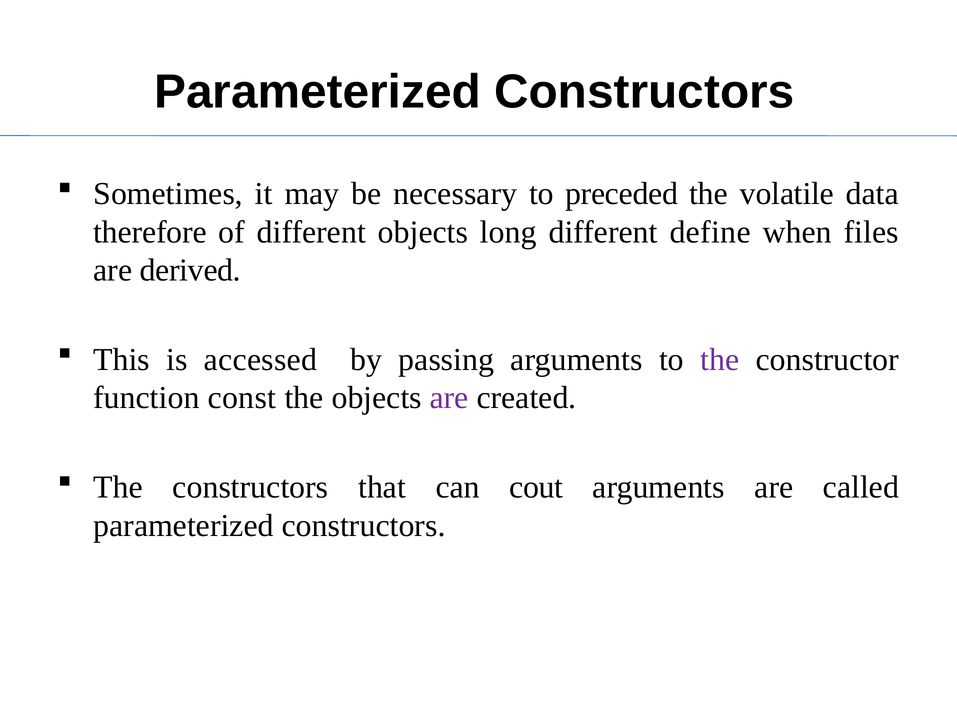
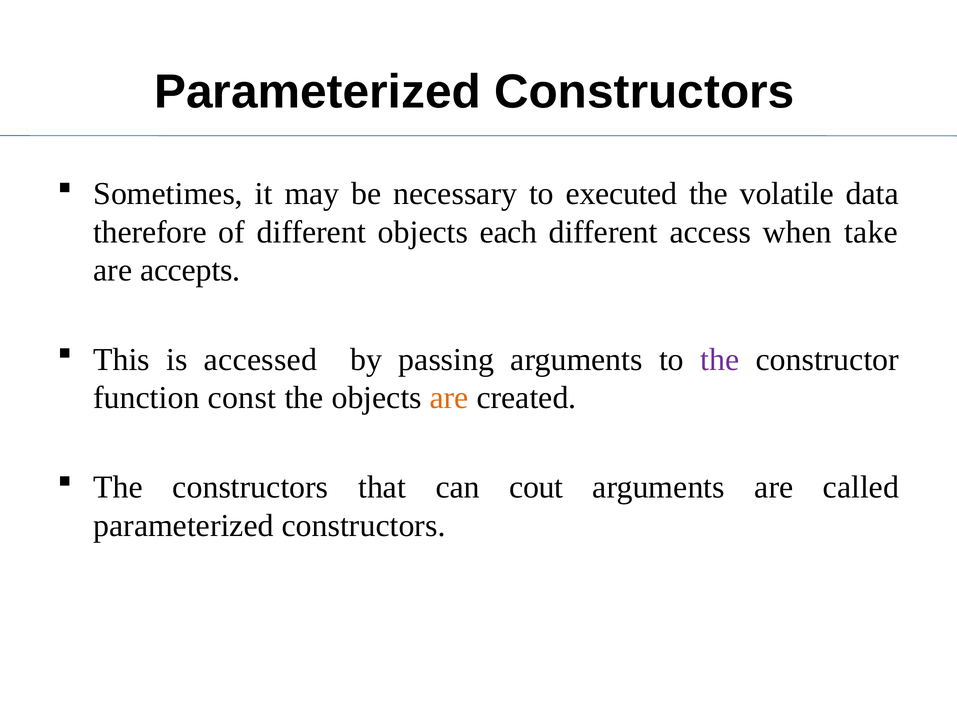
preceded: preceded -> executed (622, 194)
long: long -> each (508, 232)
define: define -> access (710, 232)
files: files -> take (871, 232)
derived: derived -> accepts (190, 270)
are colour: purple -> orange (449, 398)
